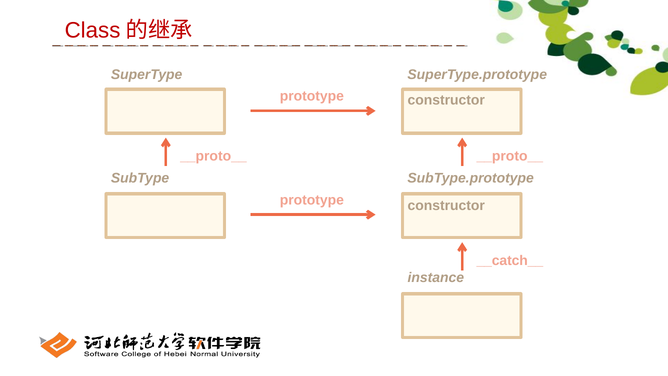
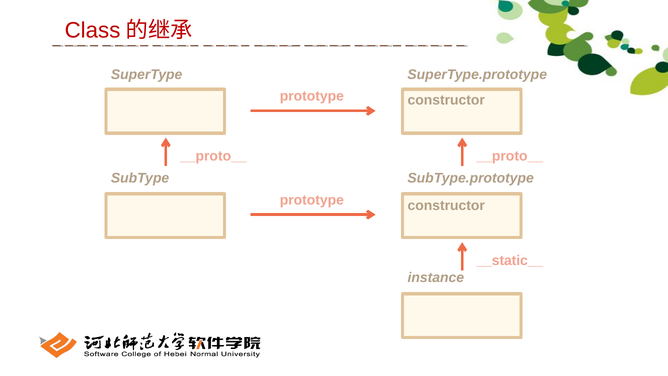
__catch__: __catch__ -> __static__ (510, 260)
